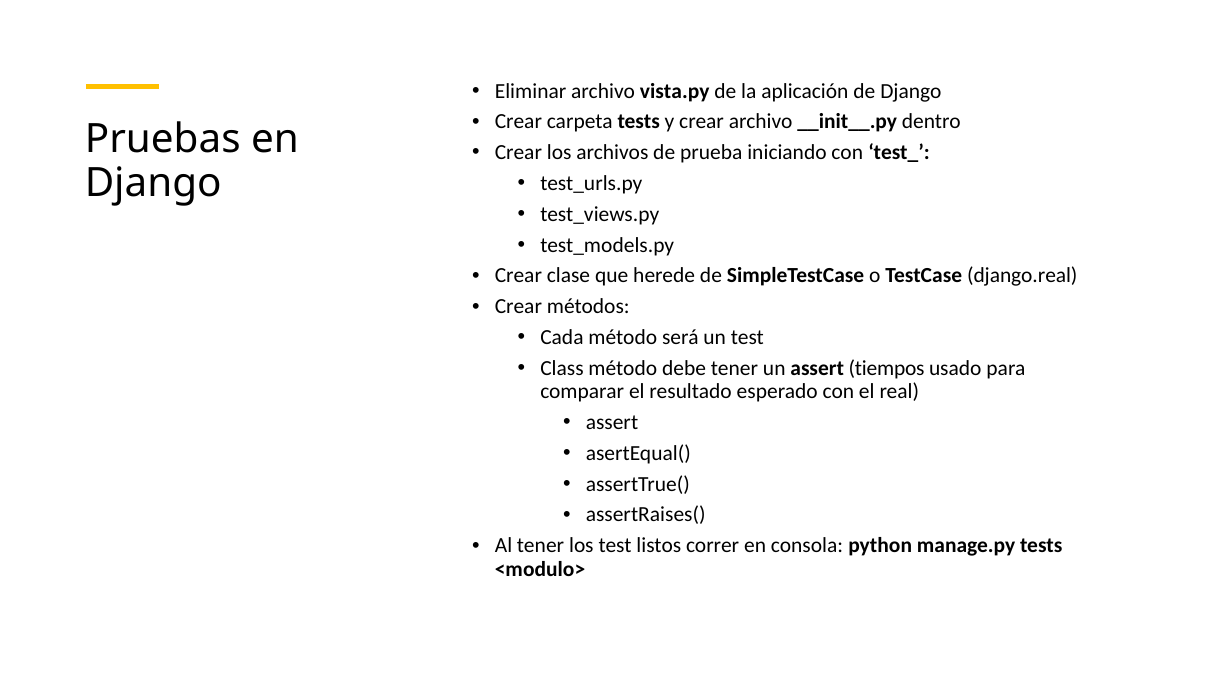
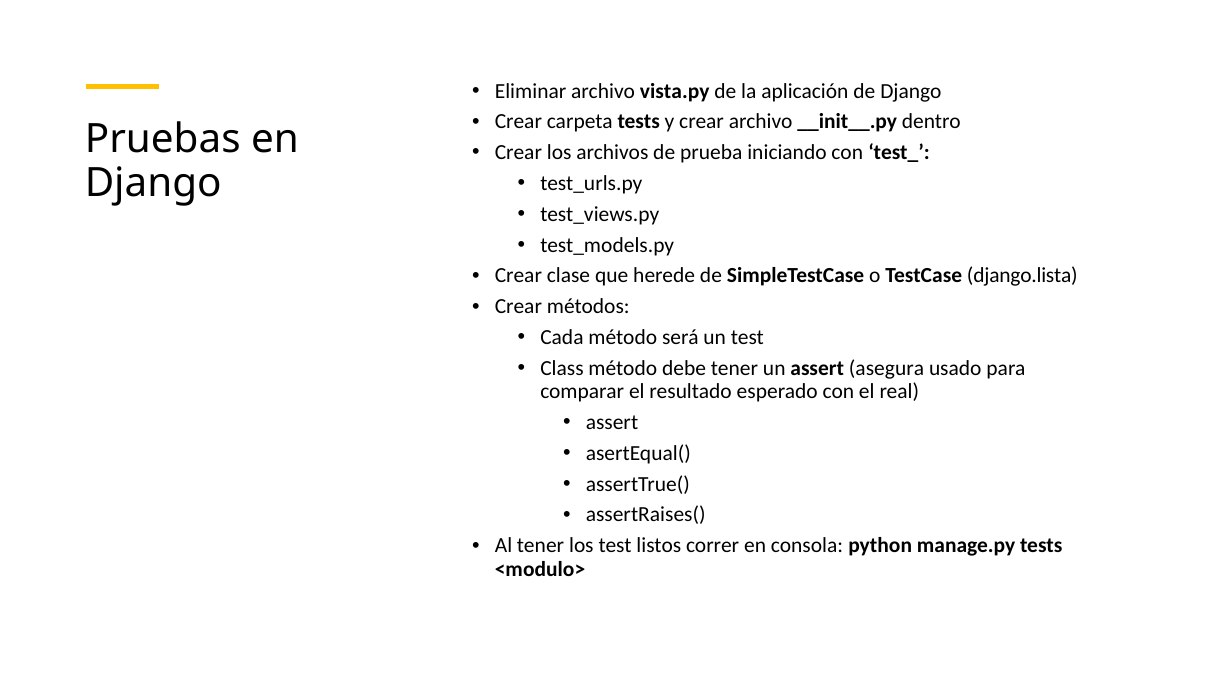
django.real: django.real -> django.lista (1022, 276)
tiempos: tiempos -> asegura (887, 368)
